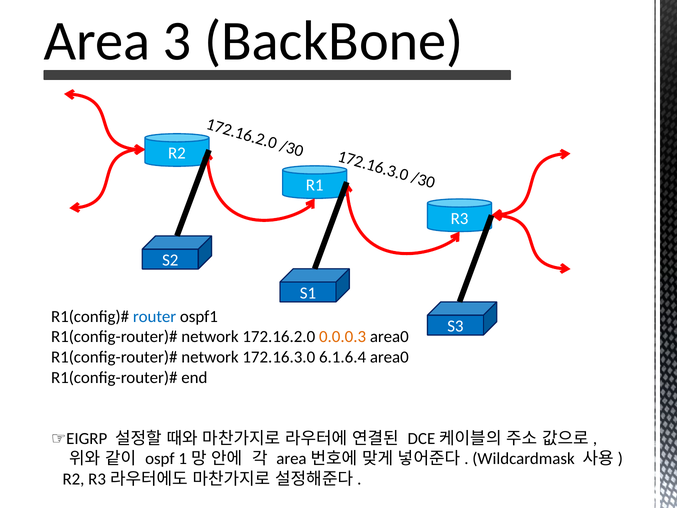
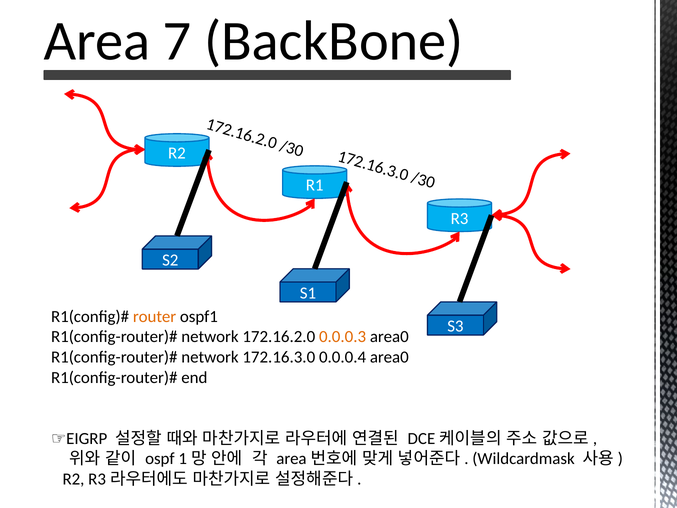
Area 3: 3 -> 7 (177, 41)
router colour: blue -> orange (155, 316)
6.1.6.4: 6.1.6.4 -> 0.0.0.4 (343, 357)
